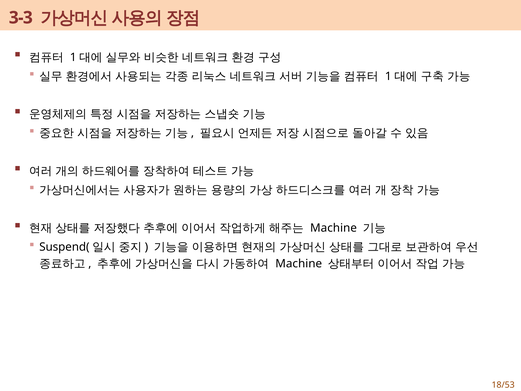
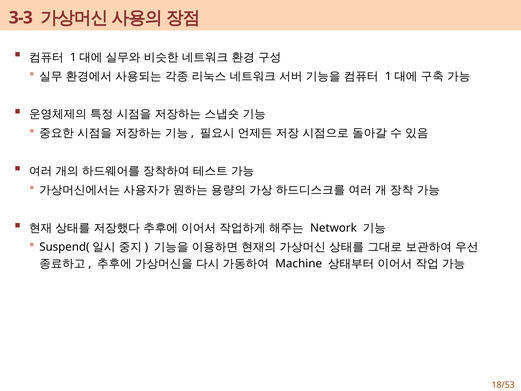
Machine: Machine -> Network (334, 228)
